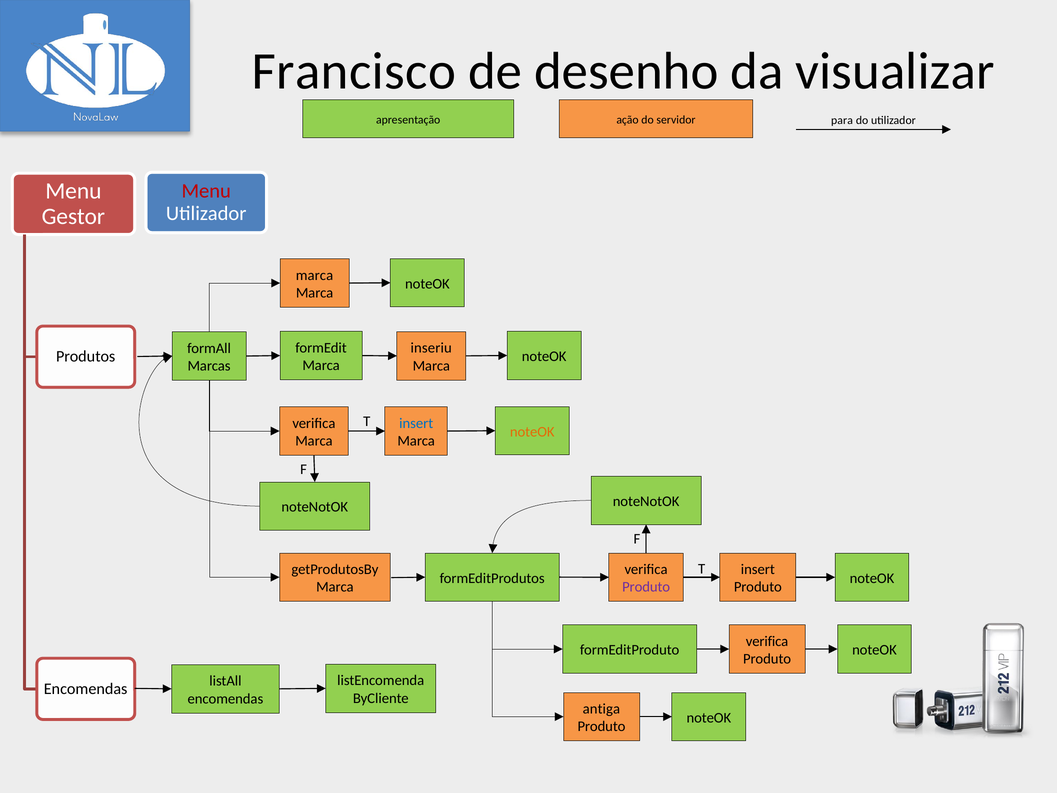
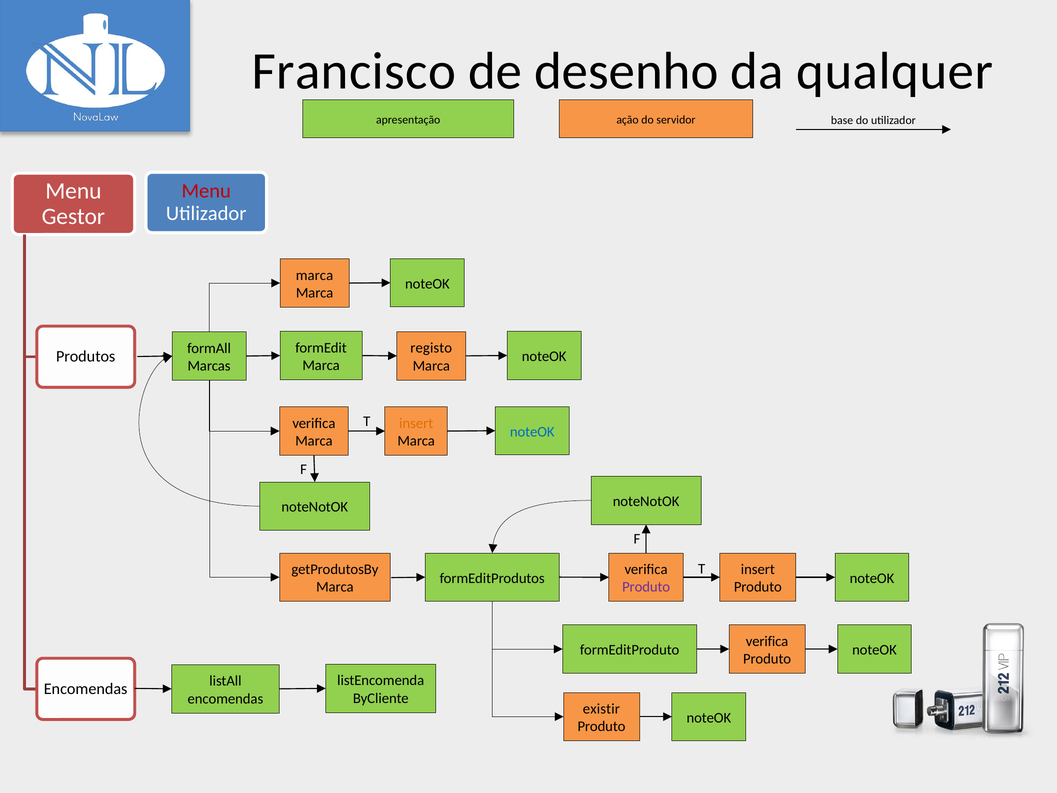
visualizar: visualizar -> qualquer (895, 71)
para: para -> base (842, 120)
inseriu: inseriu -> registo (431, 348)
insert colour: blue -> orange (416, 423)
noteOK colour: orange -> blue (532, 432)
antiga: antiga -> existir (601, 709)
